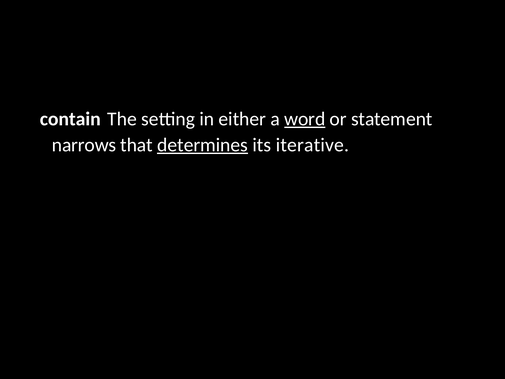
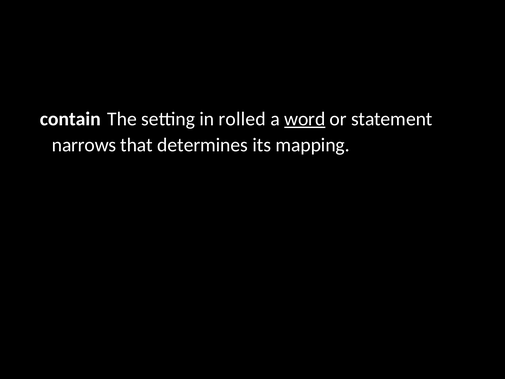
either: either -> rolled (242, 119)
determines underline: present -> none (203, 145)
iterative: iterative -> mapping (313, 145)
